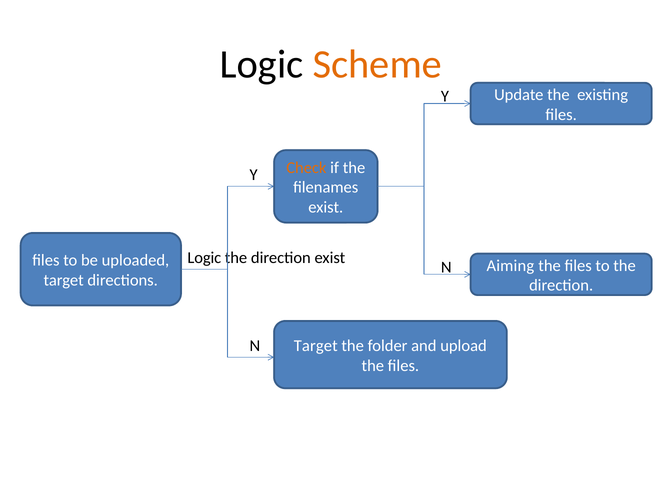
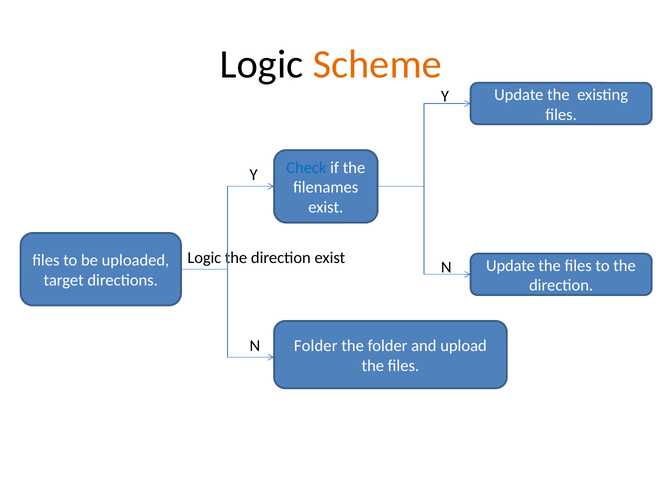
Check colour: orange -> blue (306, 167)
N Aiming: Aiming -> Update (511, 265)
Target: Target -> Folder (316, 345)
